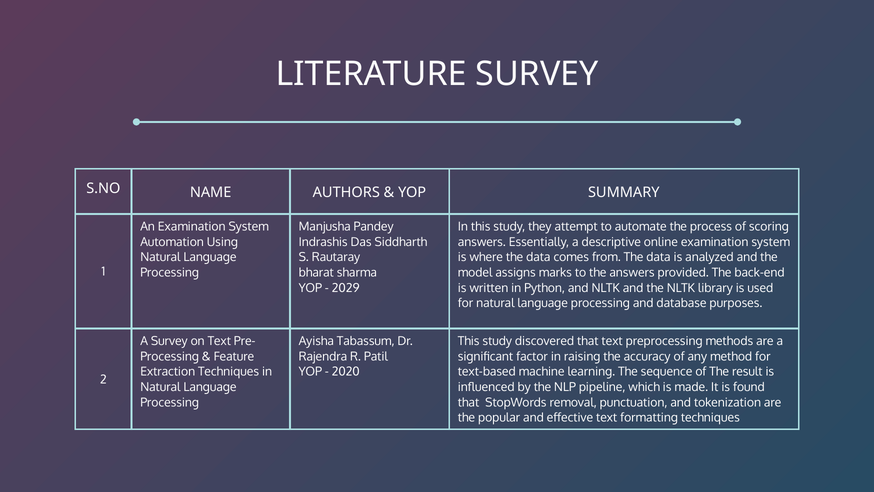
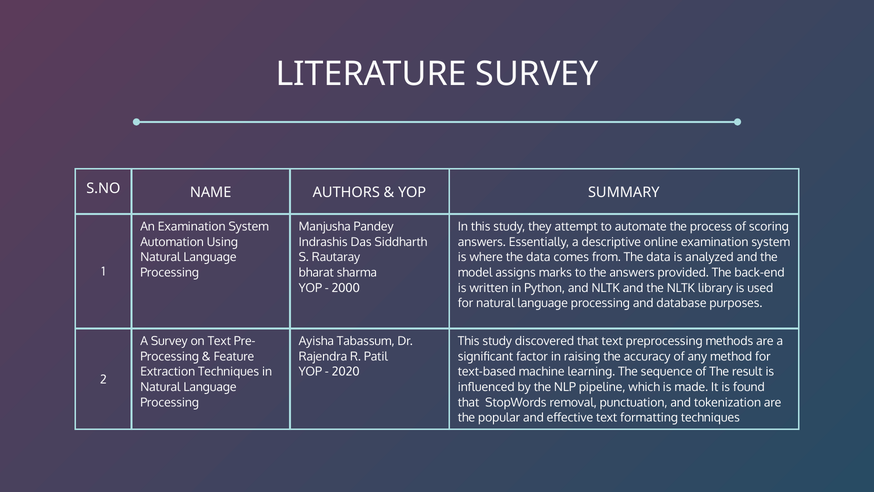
2029: 2029 -> 2000 (346, 288)
